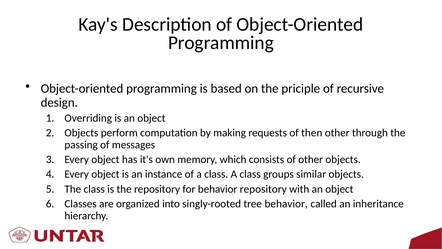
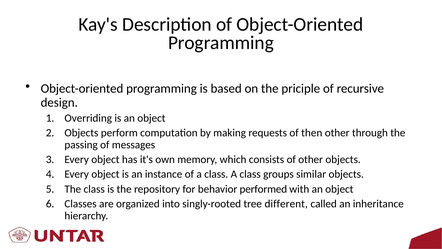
behavior repository: repository -> performed (263, 189)
tree behavior: behavior -> different (286, 204)
